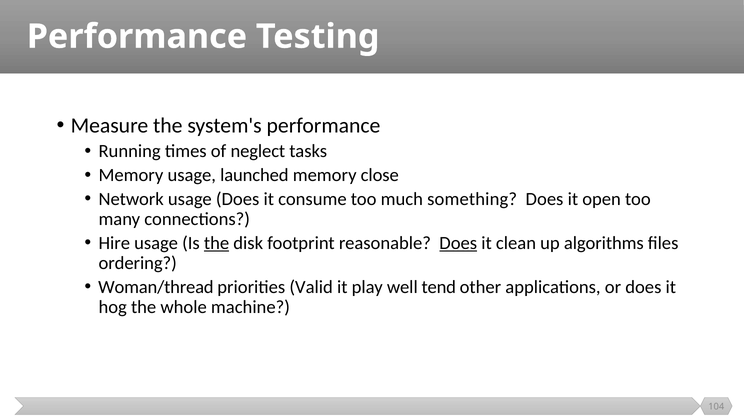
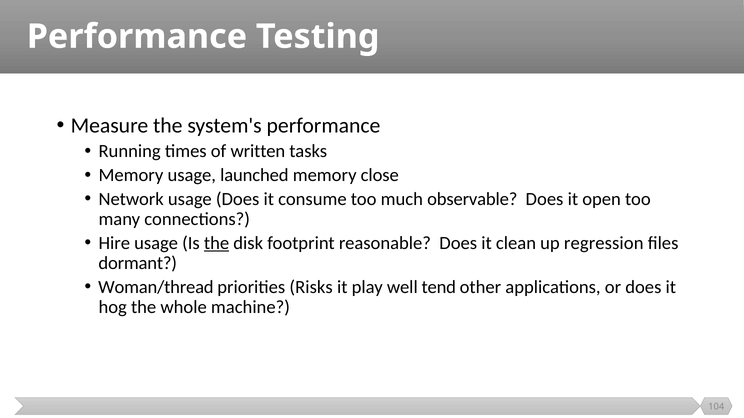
neglect: neglect -> written (258, 151)
something: something -> observable (472, 199)
Does underline: present -> none (458, 243)
algorithms: algorithms -> regression (604, 243)
ordering: ordering -> dormant (138, 263)
Valid: Valid -> Risks (311, 287)
